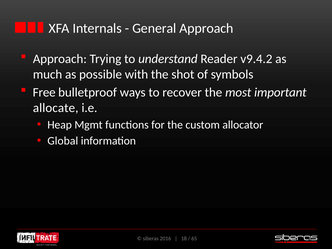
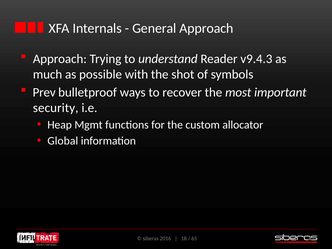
v9.4.2: v9.4.2 -> v9.4.3 (256, 59)
Free: Free -> Prev (44, 92)
allocate: allocate -> security (56, 108)
